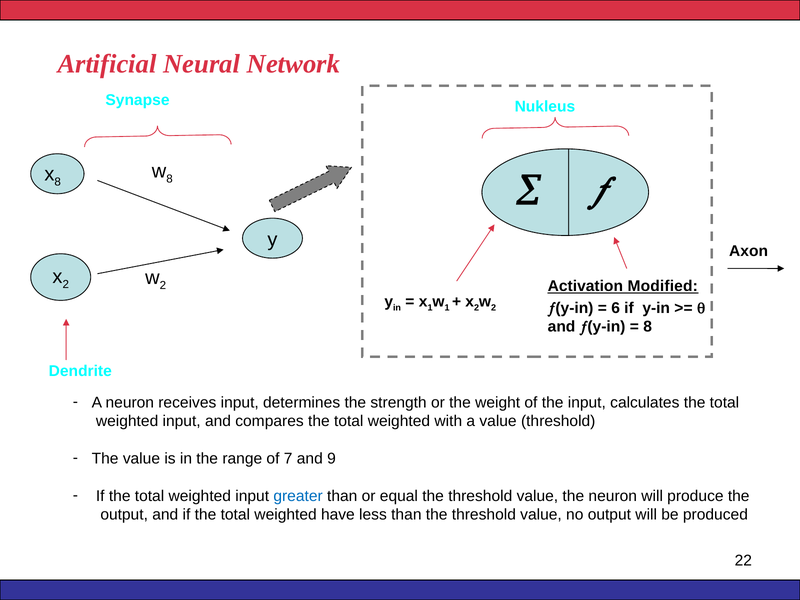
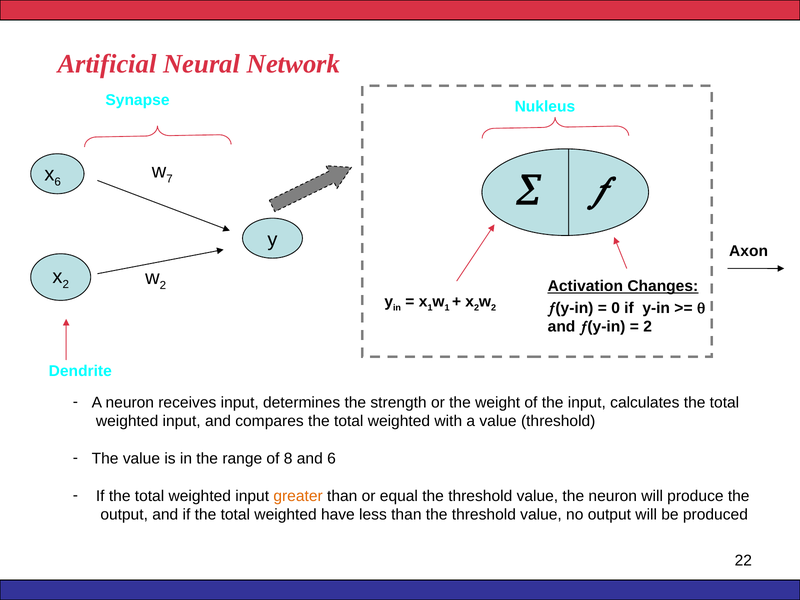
8: 8 -> 7 (169, 179)
8: 8 -> 6 (58, 182)
Modified: Modified -> Changes (663, 286)
6: 6 -> 0 (616, 308)
8: 8 -> 2 (648, 327)
7: 7 -> 8 (288, 459)
and 9: 9 -> 6 (331, 459)
greater colour: blue -> orange (298, 496)
